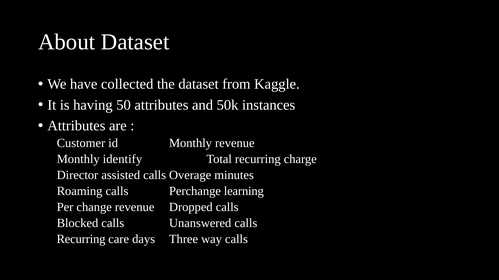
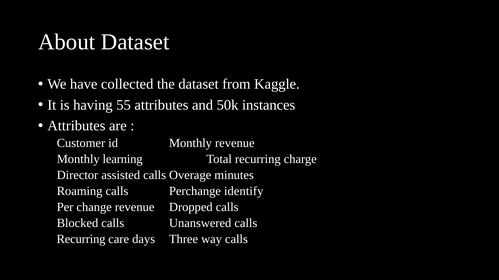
50: 50 -> 55 (124, 105)
identify: identify -> learning (123, 159)
learning: learning -> identify (244, 192)
